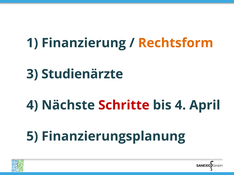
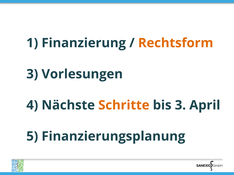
Studienärzte: Studienärzte -> Vorlesungen (82, 74)
Schritte colour: red -> orange (124, 105)
bis 4: 4 -> 3 (180, 105)
